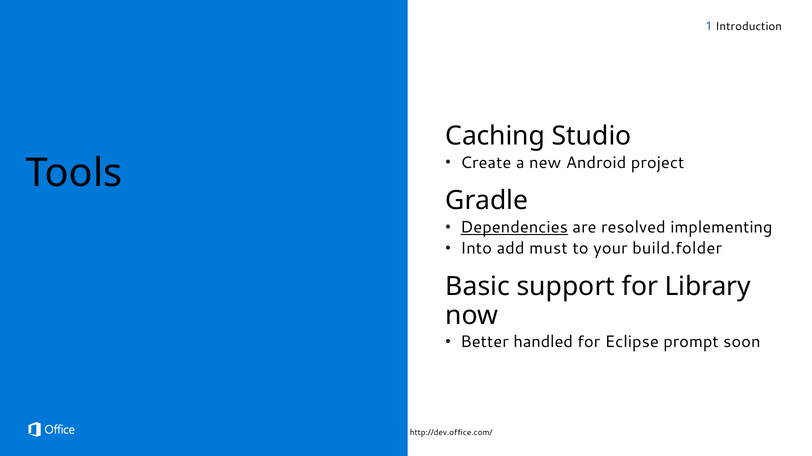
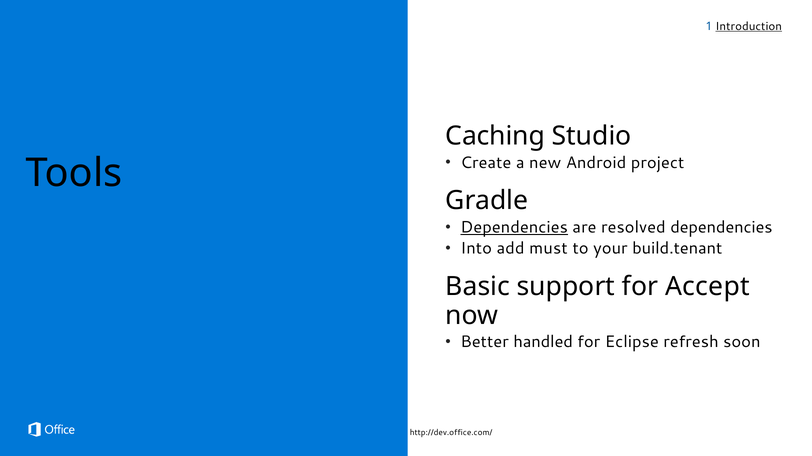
Introduction underline: none -> present (749, 26)
resolved implementing: implementing -> dependencies (721, 228)
build.folder: build.folder -> build.tenant (677, 249)
Library: Library -> Accept (707, 287)
prompt: prompt -> refresh (691, 342)
